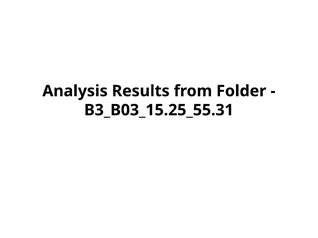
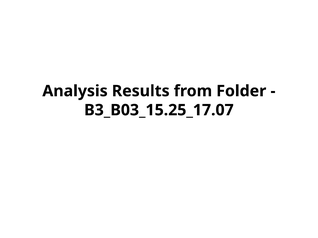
B3_B03_15.25_55.31: B3_B03_15.25_55.31 -> B3_B03_15.25_17.07 (159, 110)
